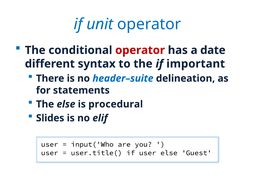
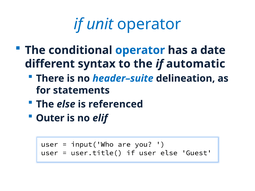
operator colour: red -> blue (140, 50)
important: important -> automatic (196, 64)
procedural: procedural -> referenced (116, 104)
Slides: Slides -> Outer (50, 118)
